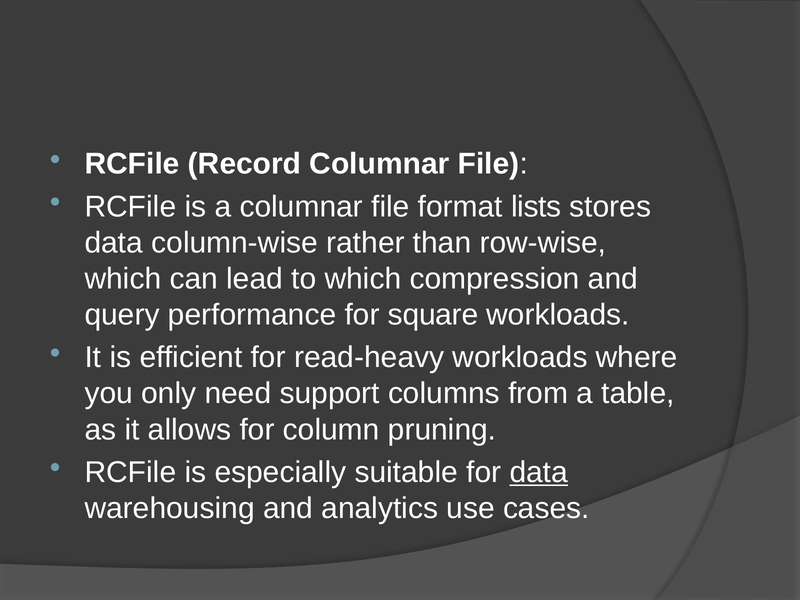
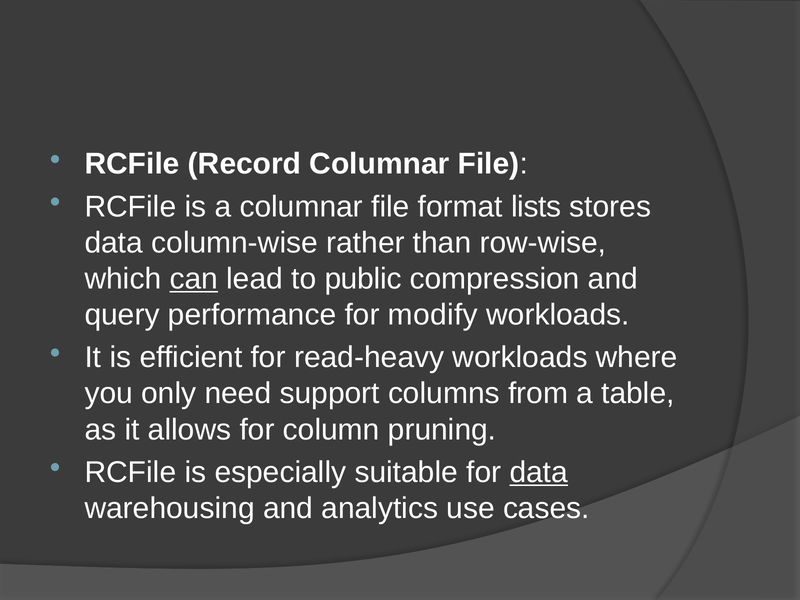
can underline: none -> present (194, 279)
to which: which -> public (363, 279)
square: square -> modify (433, 315)
